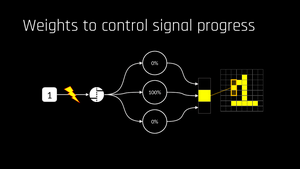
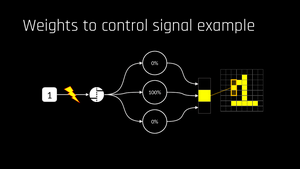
progress: progress -> example (226, 25)
